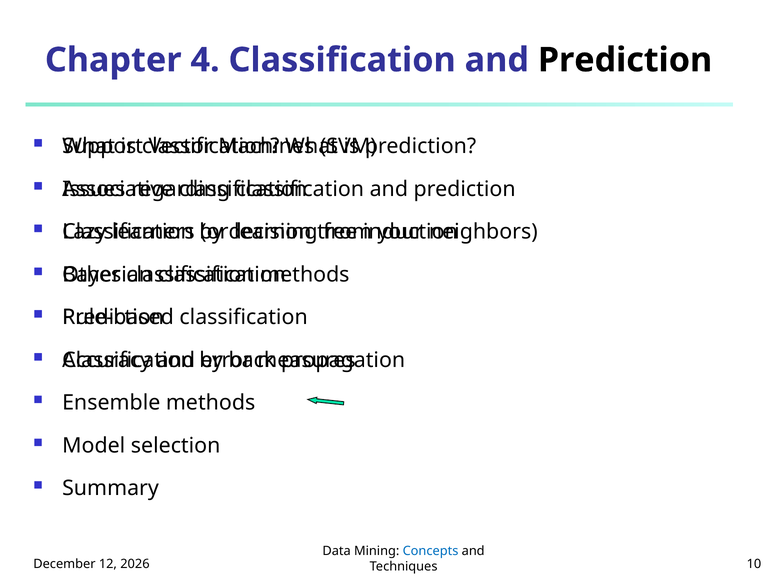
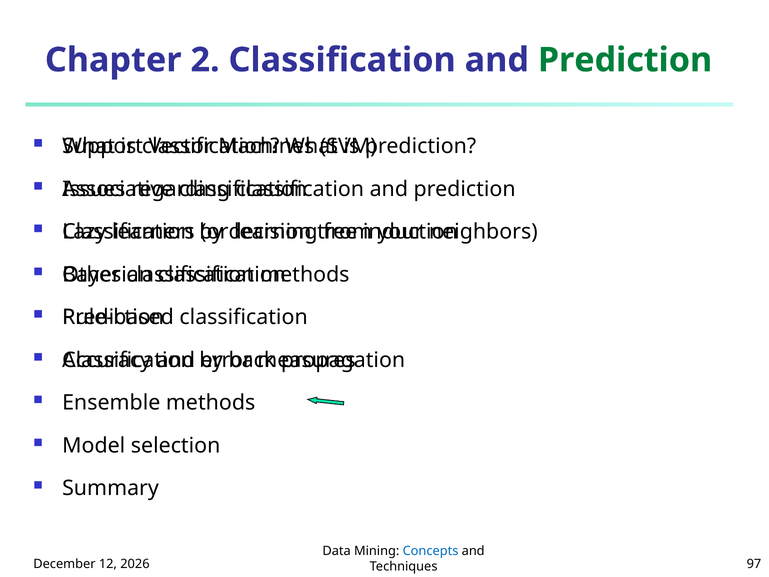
4: 4 -> 2 (205, 60)
Prediction colour: black -> green (625, 60)
10: 10 -> 97 (754, 564)
